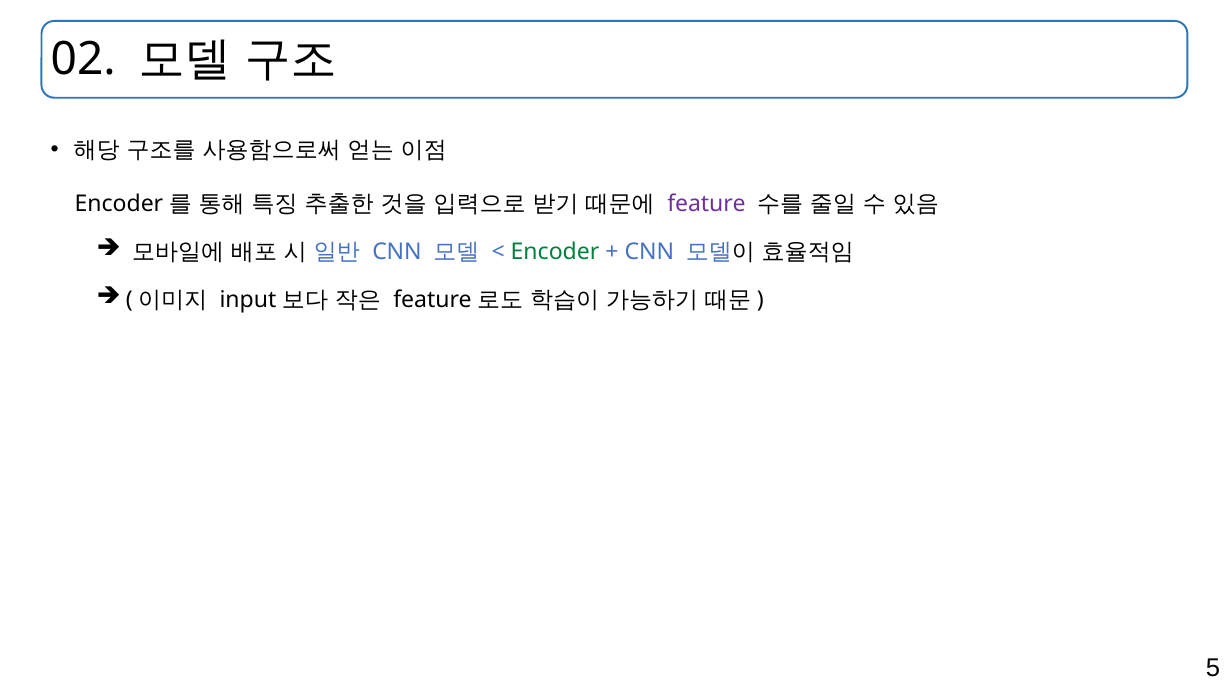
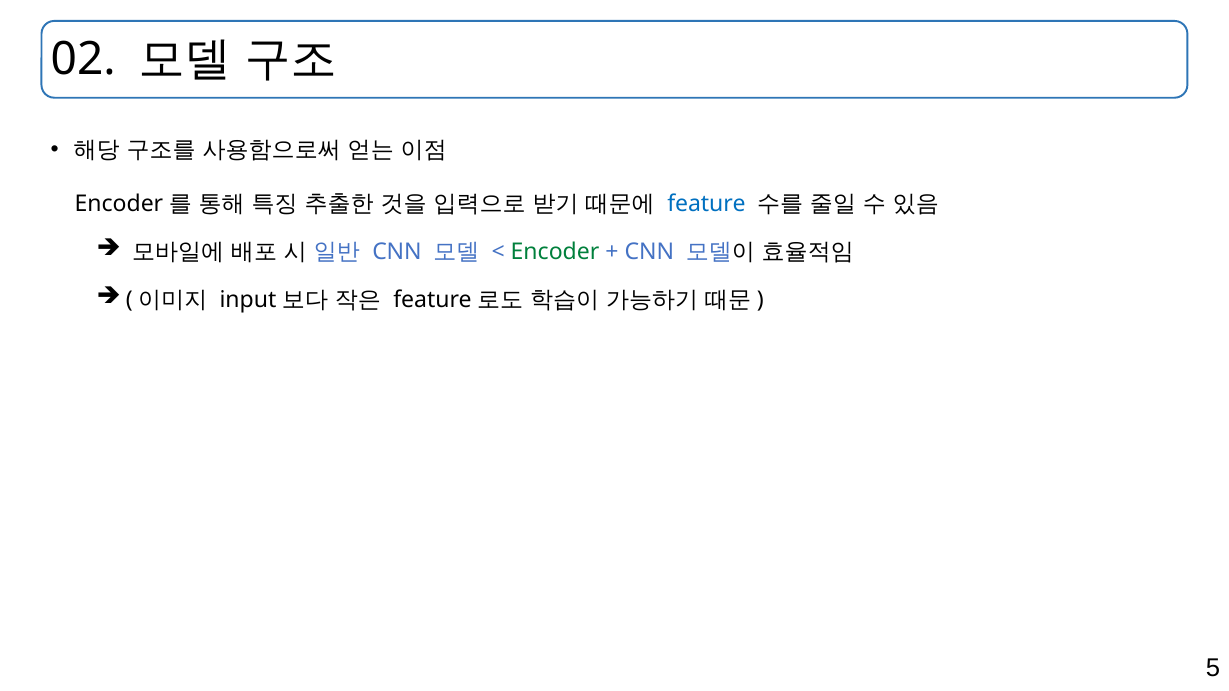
feature colour: purple -> blue (707, 204)
